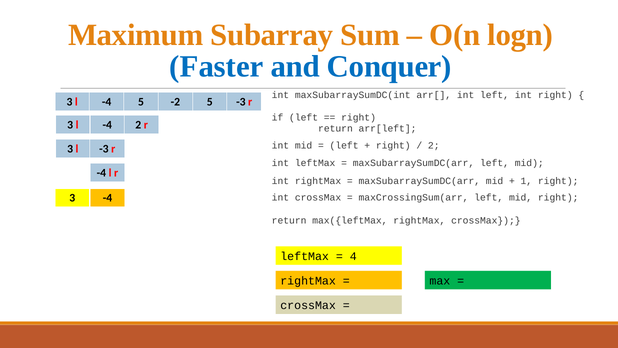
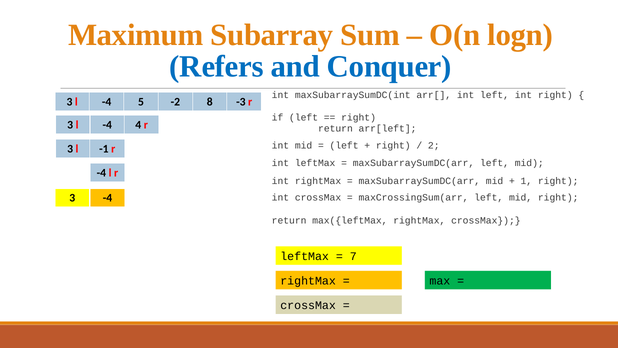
Faster: Faster -> Refers (217, 66)
-2 5: 5 -> 8 (210, 102)
-4 2: 2 -> 4 (138, 125)
l -3: -3 -> -1 (104, 149)
4: 4 -> 7 (353, 256)
